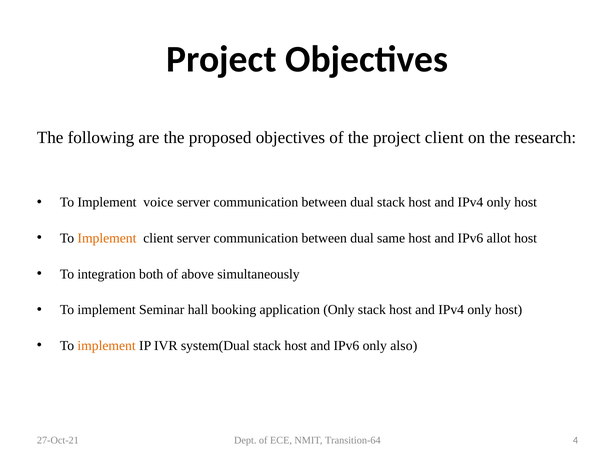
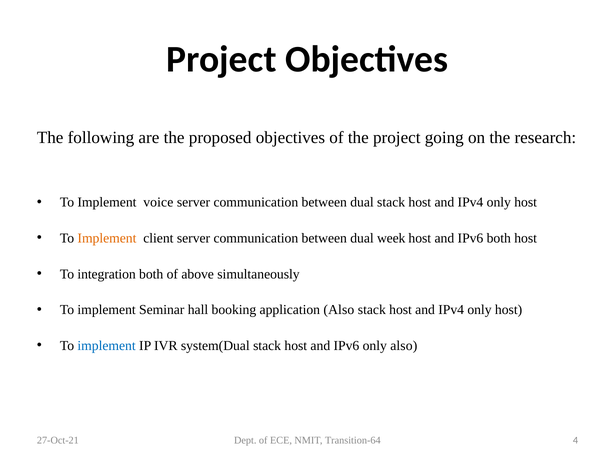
project client: client -> going (444, 138)
same: same -> week (391, 238)
IPv6 allot: allot -> both (499, 238)
application Only: Only -> Also (339, 310)
implement colour: orange -> blue (107, 346)
